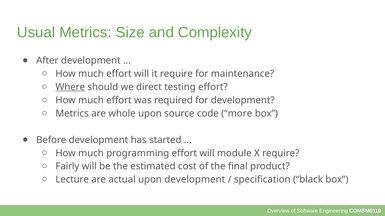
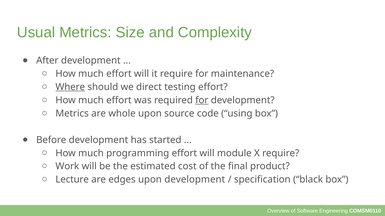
for underline: none -> present (202, 100)
more: more -> using (237, 114)
Fairly: Fairly -> Work (67, 167)
actual: actual -> edges (122, 180)
